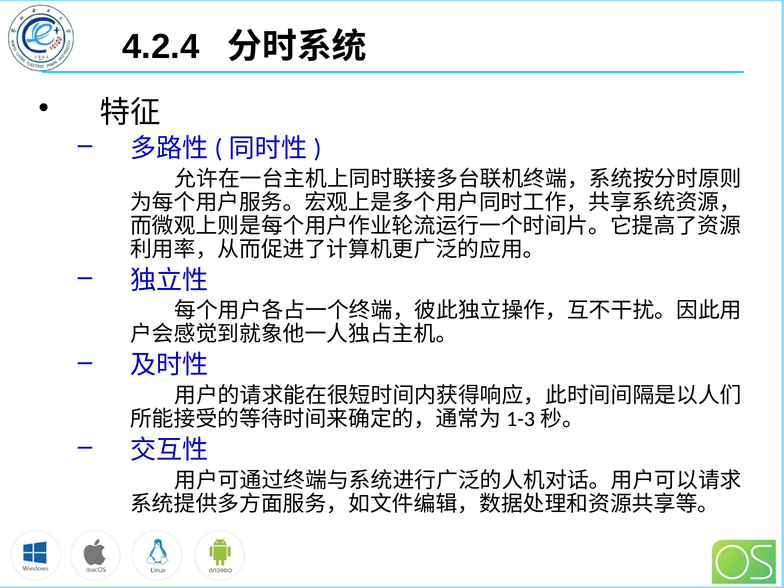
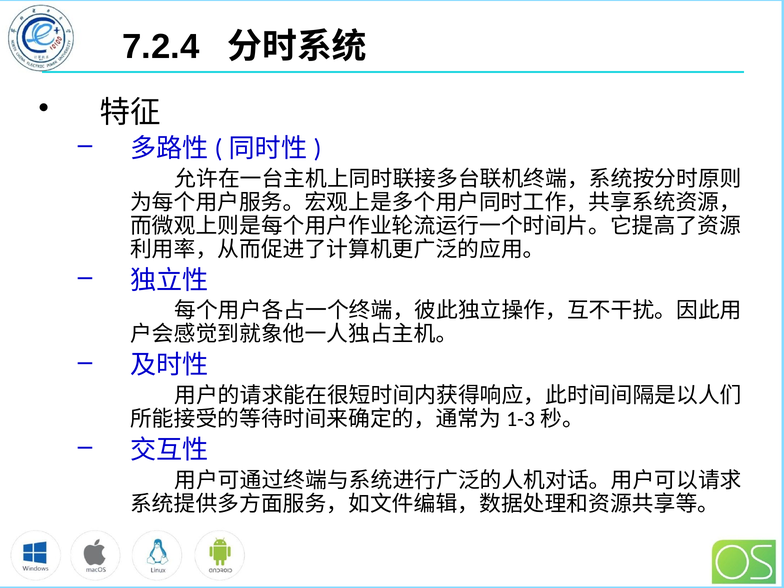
4.2.4: 4.2.4 -> 7.2.4 (161, 47)
